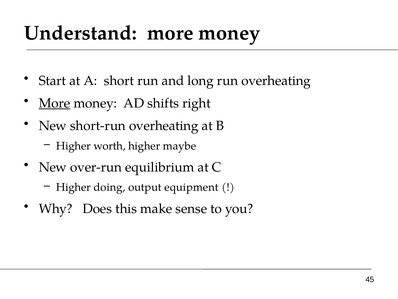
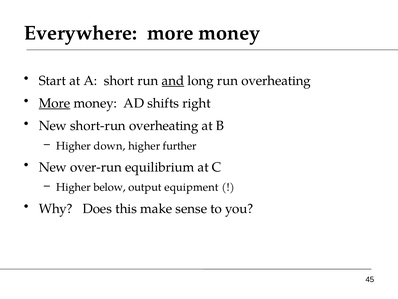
Understand: Understand -> Everywhere (80, 33)
and underline: none -> present (173, 81)
worth: worth -> down (109, 146)
maybe: maybe -> further (180, 146)
doing: doing -> below (110, 187)
